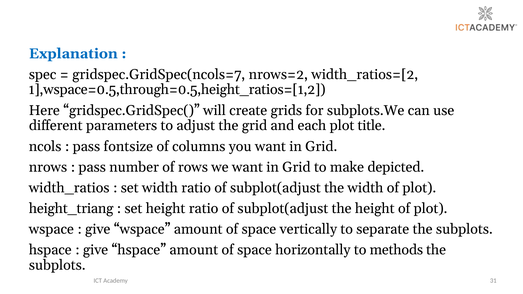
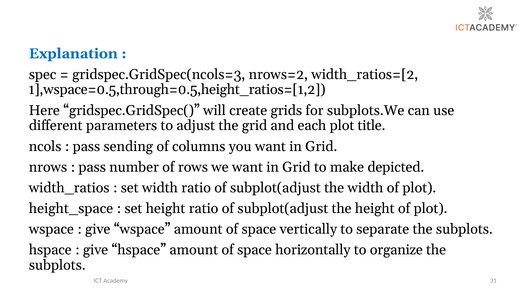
gridspec.GridSpec(ncols=7: gridspec.GridSpec(ncols=7 -> gridspec.GridSpec(ncols=3 (159, 74)
fontsize: fontsize -> sending (128, 146)
height_triang: height_triang -> height_space (71, 209)
methods: methods -> organize (396, 250)
